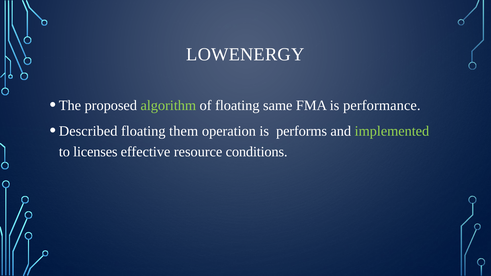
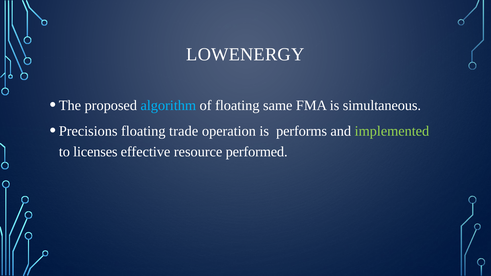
algorithm colour: light green -> light blue (168, 105)
performance: performance -> simultaneous (382, 105)
Described: Described -> Precisions (88, 131)
them: them -> trade (184, 131)
conditions: conditions -> performed (257, 152)
